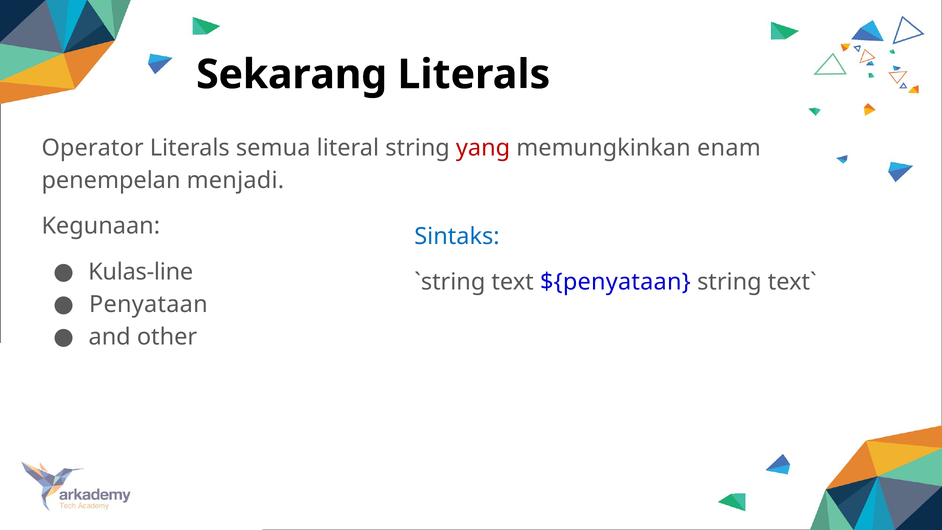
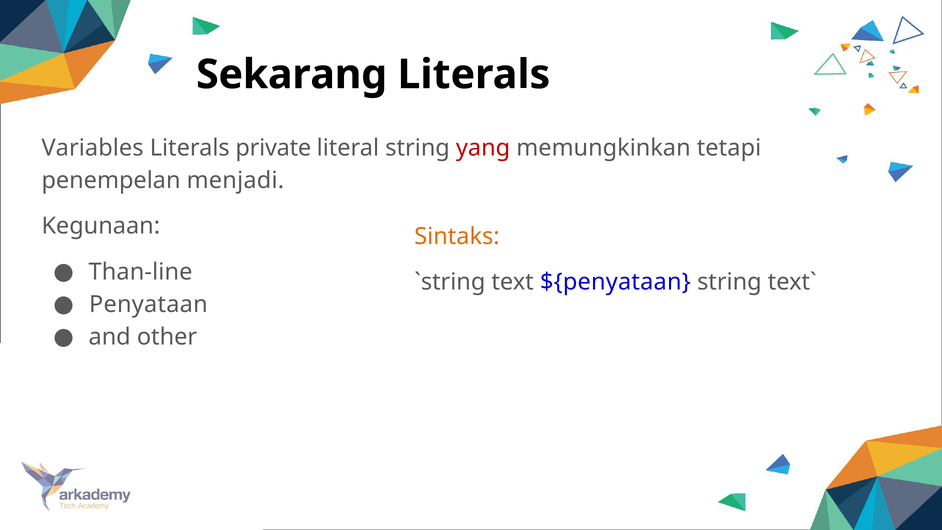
Operator: Operator -> Variables (93, 148)
semua: semua -> private (273, 148)
enam: enam -> tetapi (729, 148)
Sintaks colour: blue -> orange (457, 236)
Kulas-line: Kulas-line -> Than-line (141, 272)
